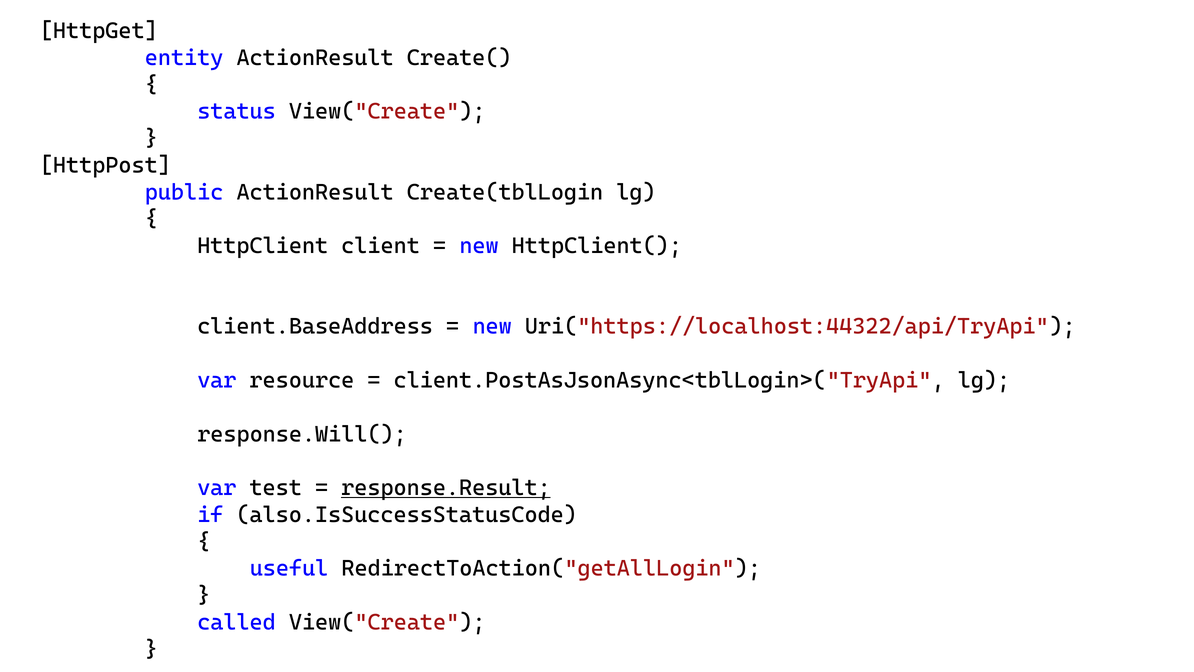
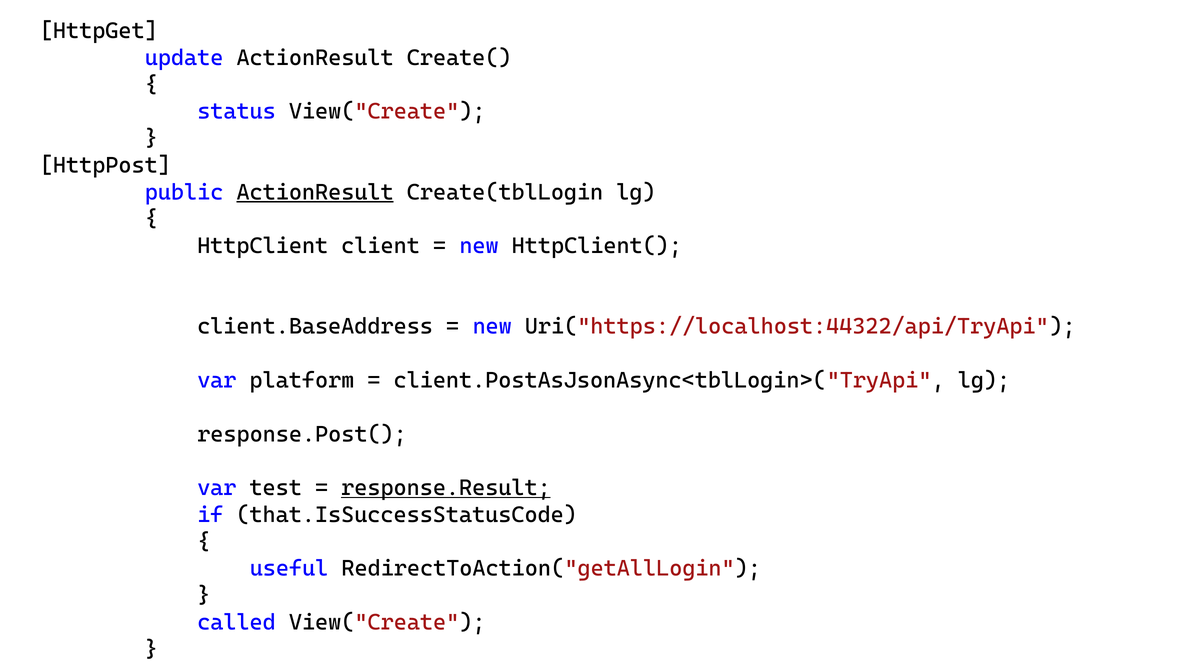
entity: entity -> update (184, 58)
ActionResult underline: none -> present (315, 192)
resource: resource -> platform (302, 380)
response.Will(: response.Will( -> response.Post( (302, 434)
also.IsSuccessStatusCode: also.IsSuccessStatusCode -> that.IsSuccessStatusCode (407, 514)
